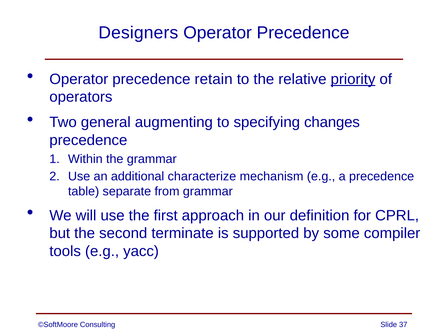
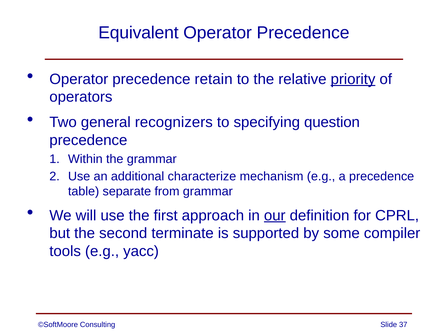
Designers: Designers -> Equivalent (138, 33)
augmenting: augmenting -> recognizers (174, 122)
changes: changes -> question (332, 122)
our underline: none -> present (275, 215)
